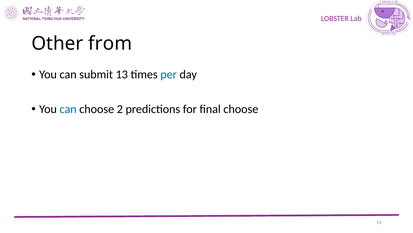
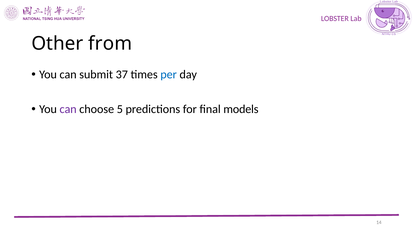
13: 13 -> 37 (122, 74)
can colour: blue -> purple (68, 109)
2: 2 -> 5 (120, 109)
final choose: choose -> models (241, 109)
